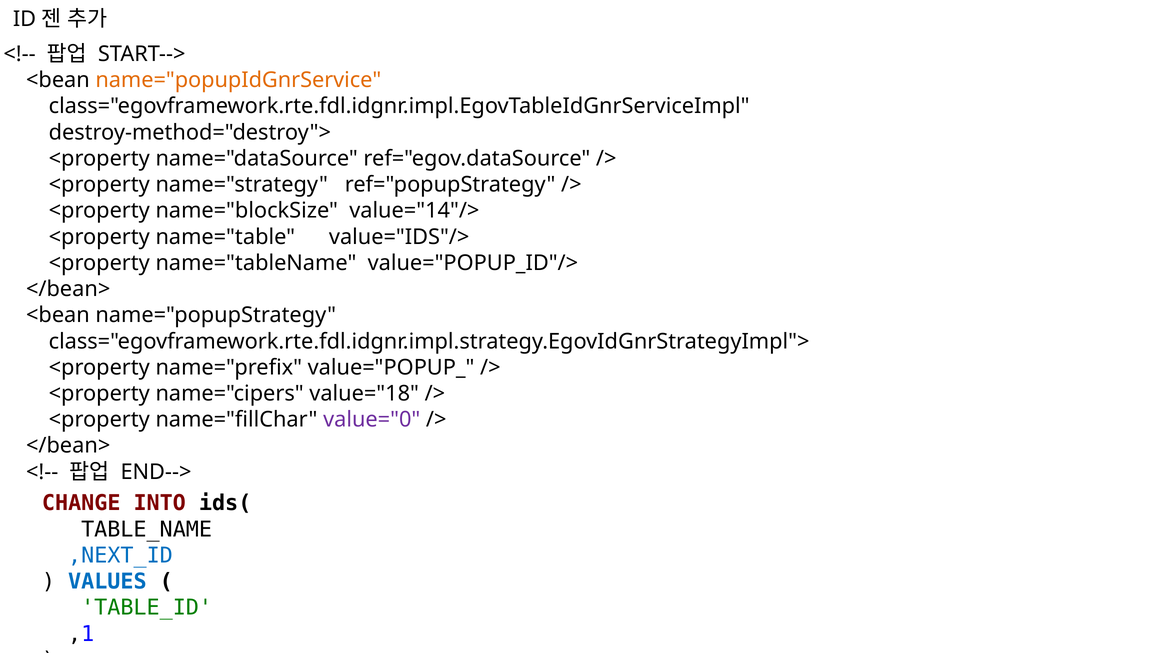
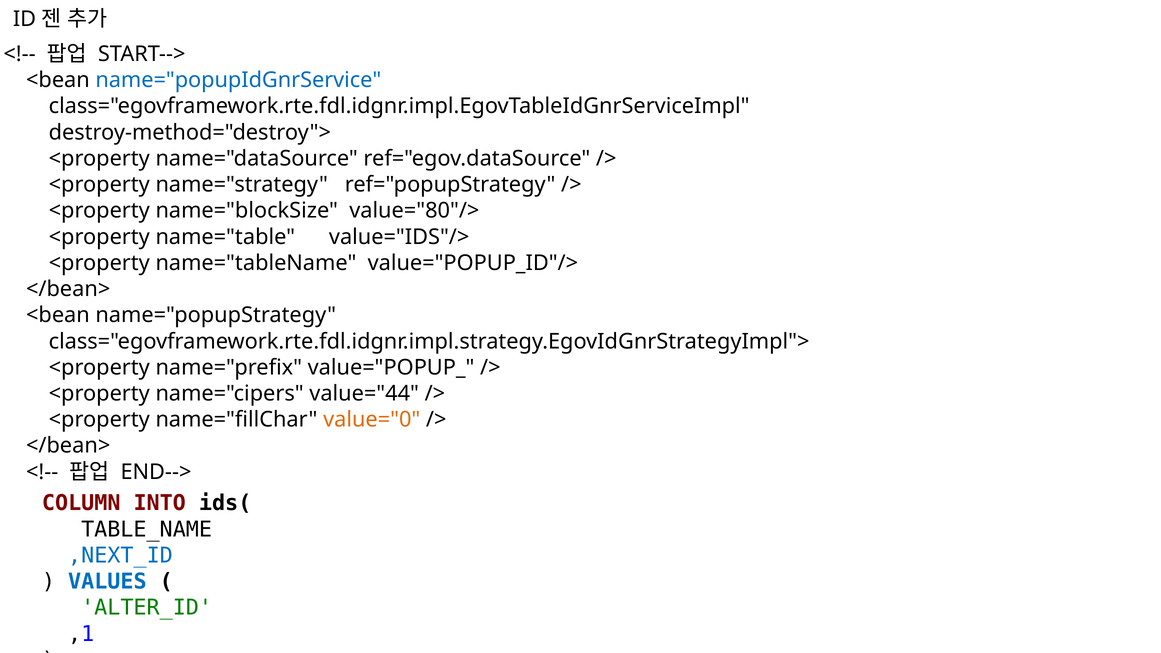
name="popupIdGnrService colour: orange -> blue (238, 80)
value="14"/>: value="14"/> -> value="80"/> (414, 211)
value="18: value="18 -> value="44 (364, 394)
value="0 colour: purple -> orange (372, 420)
CHANGE: CHANGE -> COLUMN (81, 503)
TABLE_ID: TABLE_ID -> ALTER_ID (147, 608)
